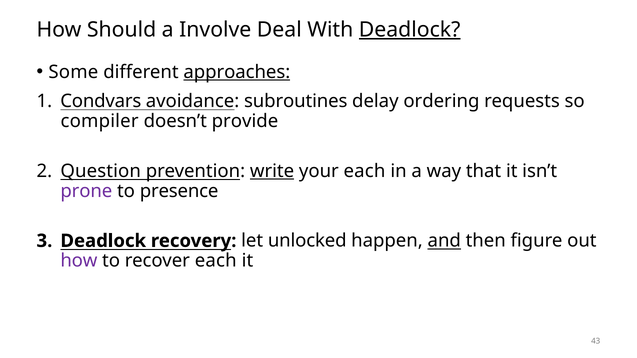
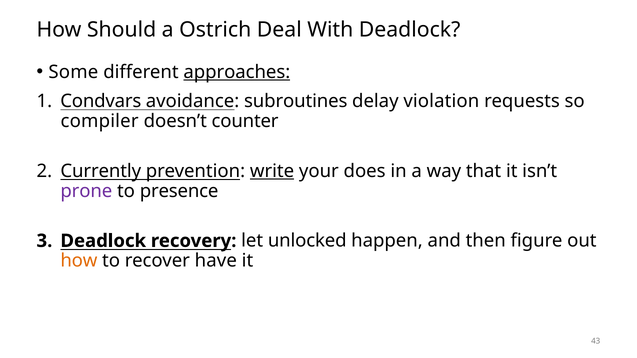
Involve: Involve -> Ostrich (215, 30)
Deadlock underline: present -> none (410, 30)
ordering: ordering -> violation (441, 101)
provide: provide -> counter (245, 121)
Question: Question -> Currently (101, 171)
your each: each -> does (365, 171)
and underline: present -> none (444, 241)
how colour: purple -> orange (79, 261)
recover each: each -> have (216, 261)
